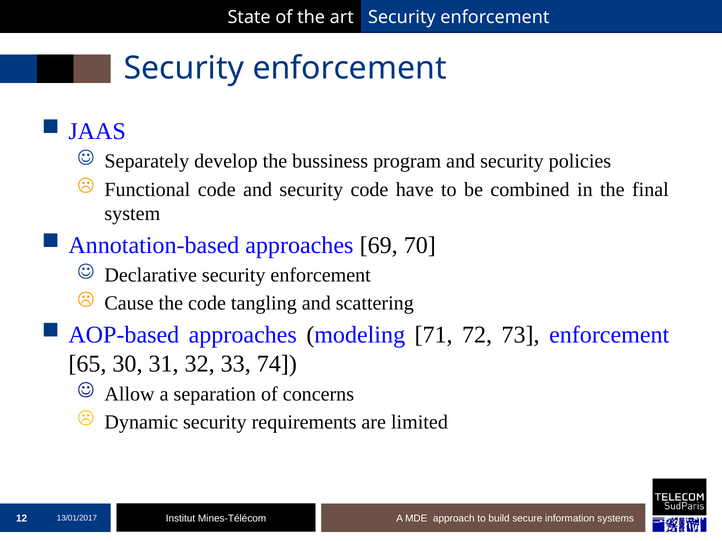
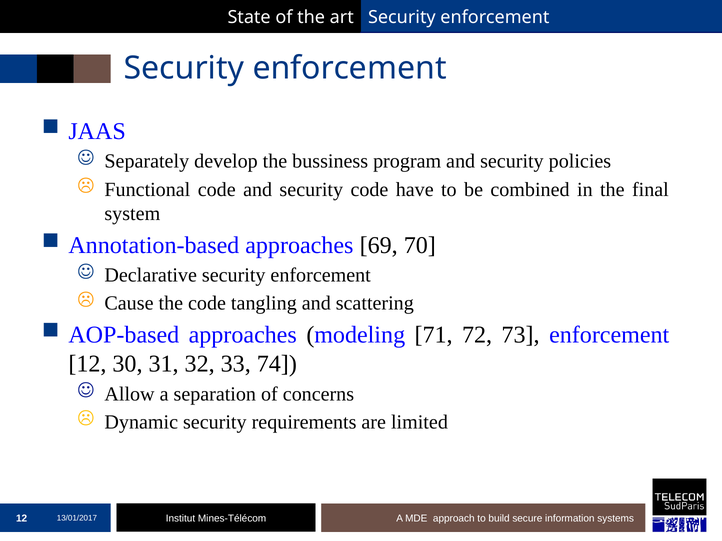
65: 65 -> 12 (87, 364)
